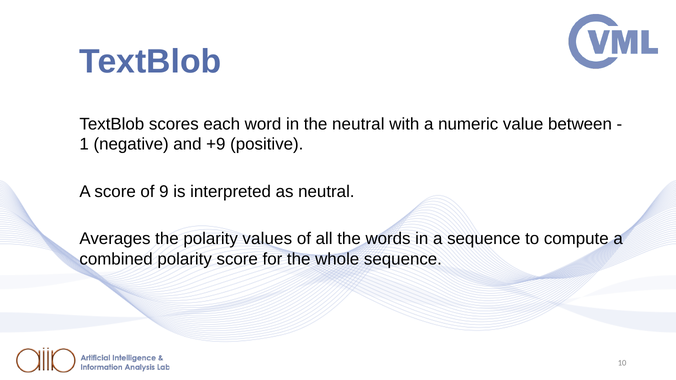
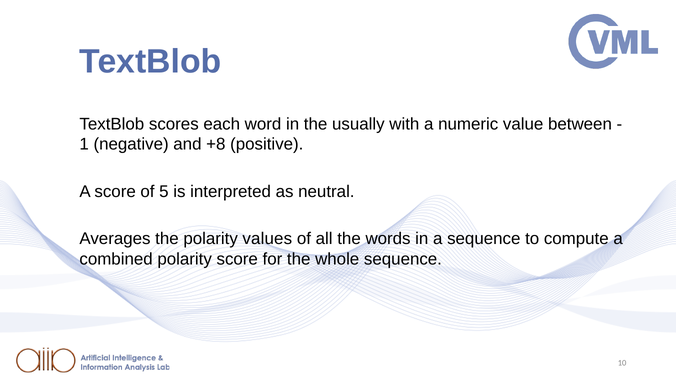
the neutral: neutral -> usually (358, 124)
+9: +9 -> +8 (216, 144)
9: 9 -> 5 (164, 192)
